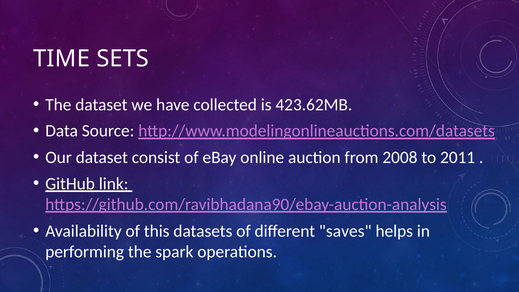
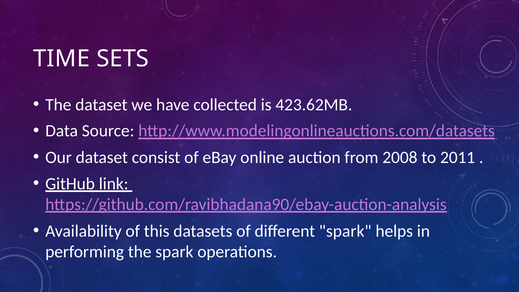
different saves: saves -> spark (345, 231)
